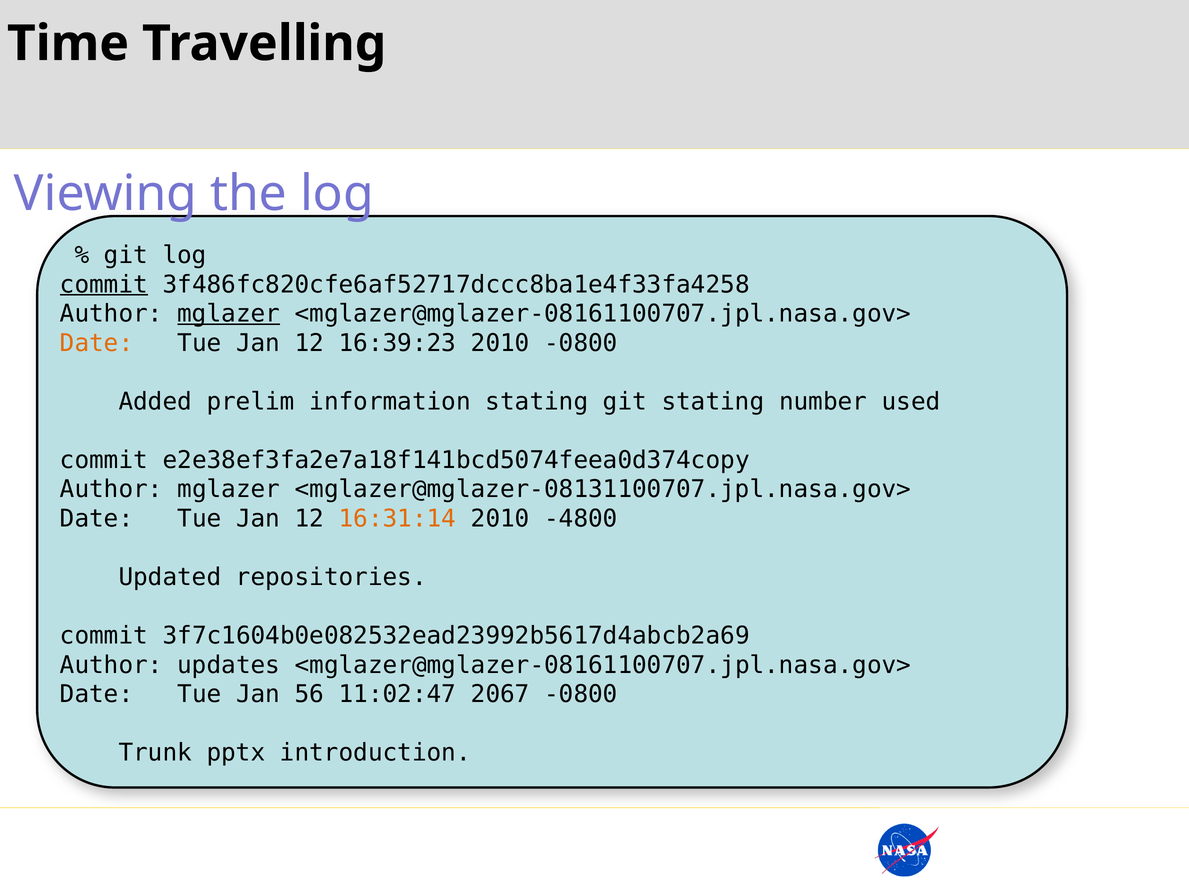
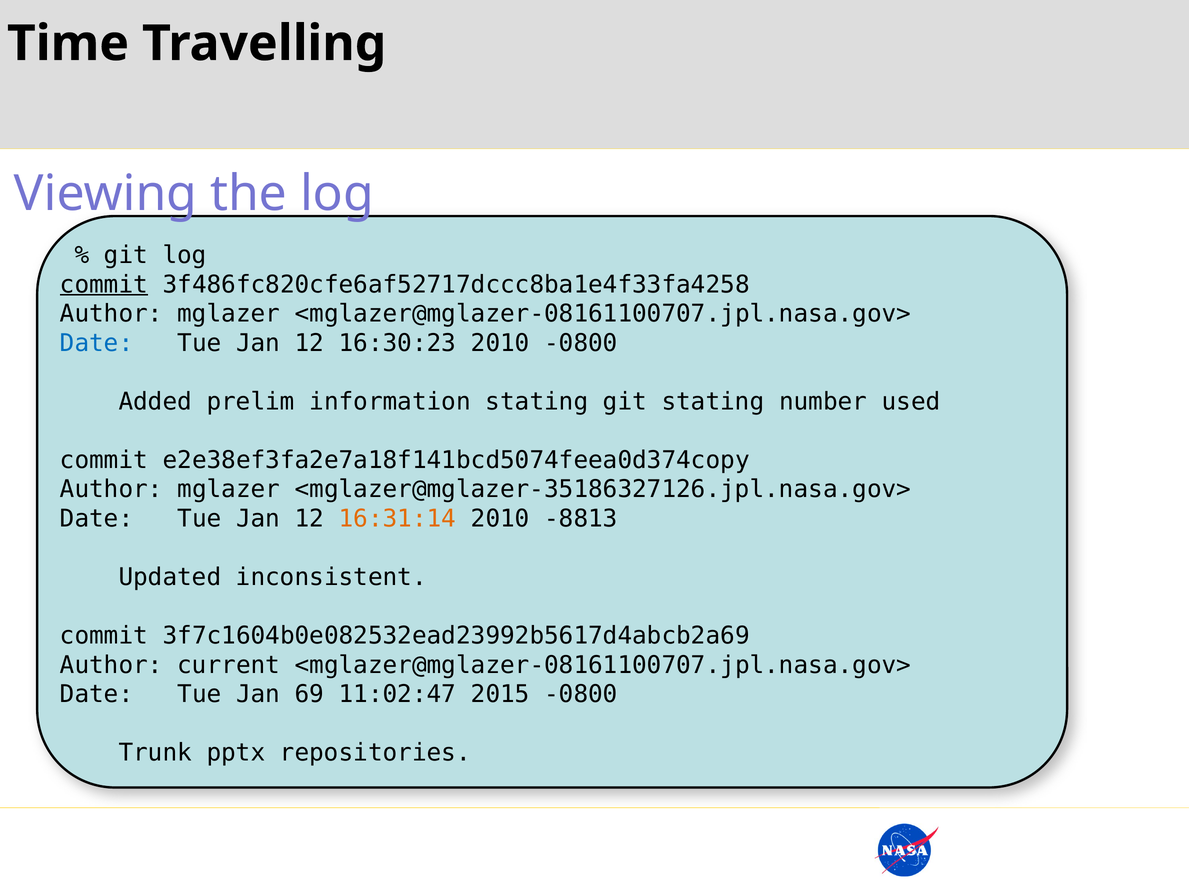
mglazer underline: present -> none (229, 314)
Date colour: orange -> blue (97, 343)
16:39:23: 16:39:23 -> 16:30:23 (397, 343)
<mglazer@mglazer-08131100707.jpl.nasa.gov>: <mglazer@mglazer-08131100707.jpl.nasa.gov> -> <mglazer@mglazer-35186327126.jpl.nasa.gov> (603, 489)
-4800: -4800 -> -8813 (581, 518)
repositories: repositories -> inconsistent (331, 577)
updates: updates -> current (229, 665)
56: 56 -> 69 (309, 694)
2067: 2067 -> 2015 (500, 694)
introduction: introduction -> repositories (375, 753)
